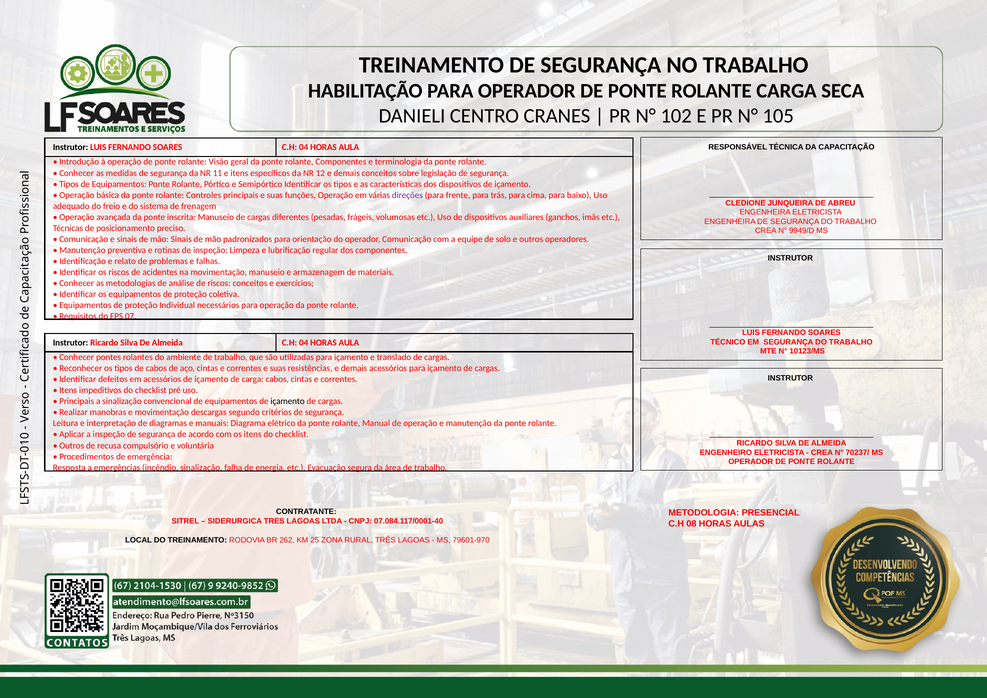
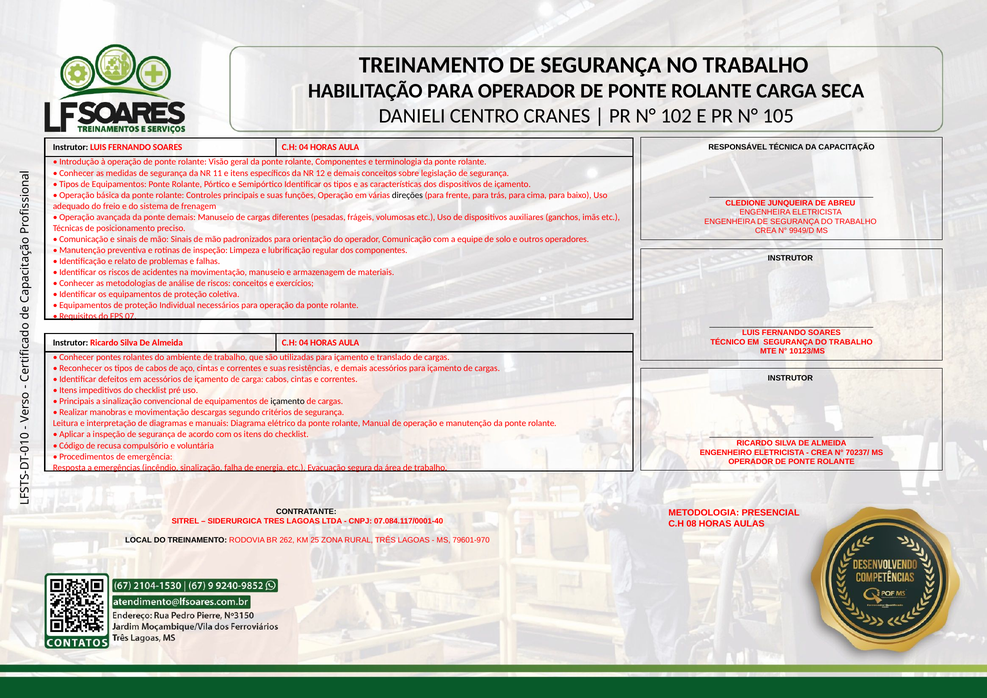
direções colour: purple -> black (407, 195)
ponte inscrita: inscrita -> demais (181, 217)
Outros: Outros -> Código (72, 445)
